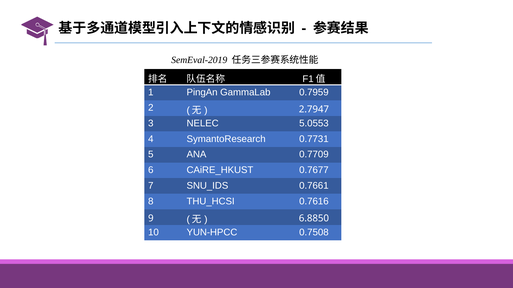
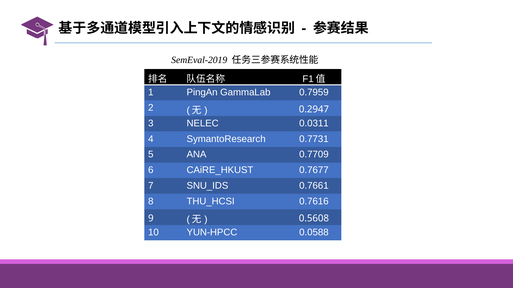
2.7947: 2.7947 -> 0.2947 (314, 109)
5.0553: 5.0553 -> 0.0311 (314, 124)
6.8850: 6.8850 -> 0.5608 (314, 219)
0.7508: 0.7508 -> 0.0588 (314, 233)
